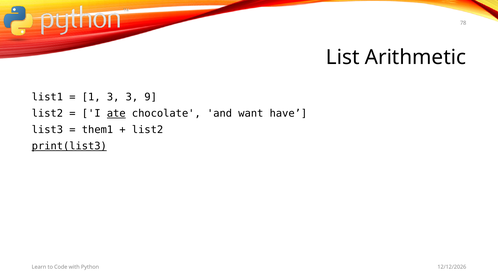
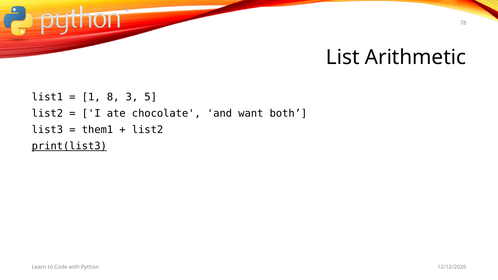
1 3: 3 -> 8 (113, 97)
9: 9 -> 5 (151, 97)
ate underline: present -> none (116, 113)
have: have -> both (288, 113)
